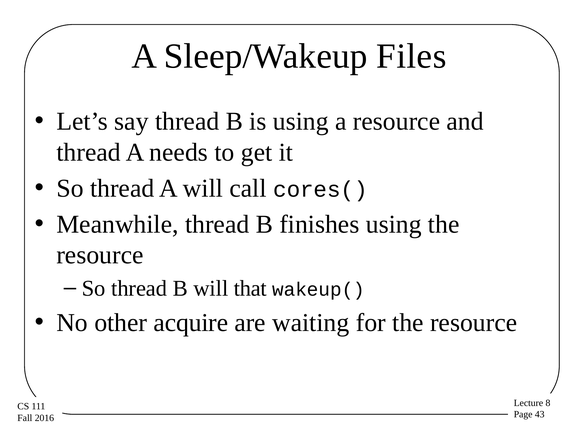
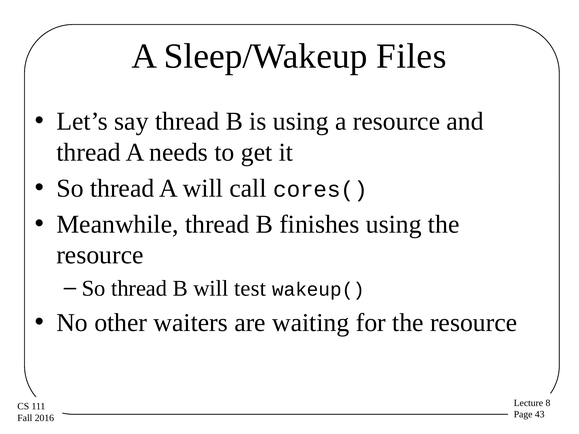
that: that -> test (250, 289)
acquire: acquire -> waiters (191, 323)
